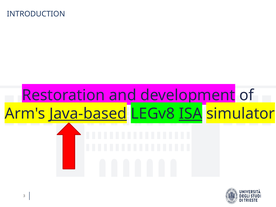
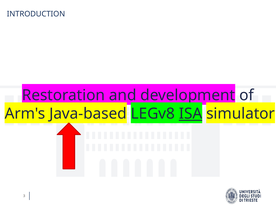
Java-based underline: present -> none (88, 114)
